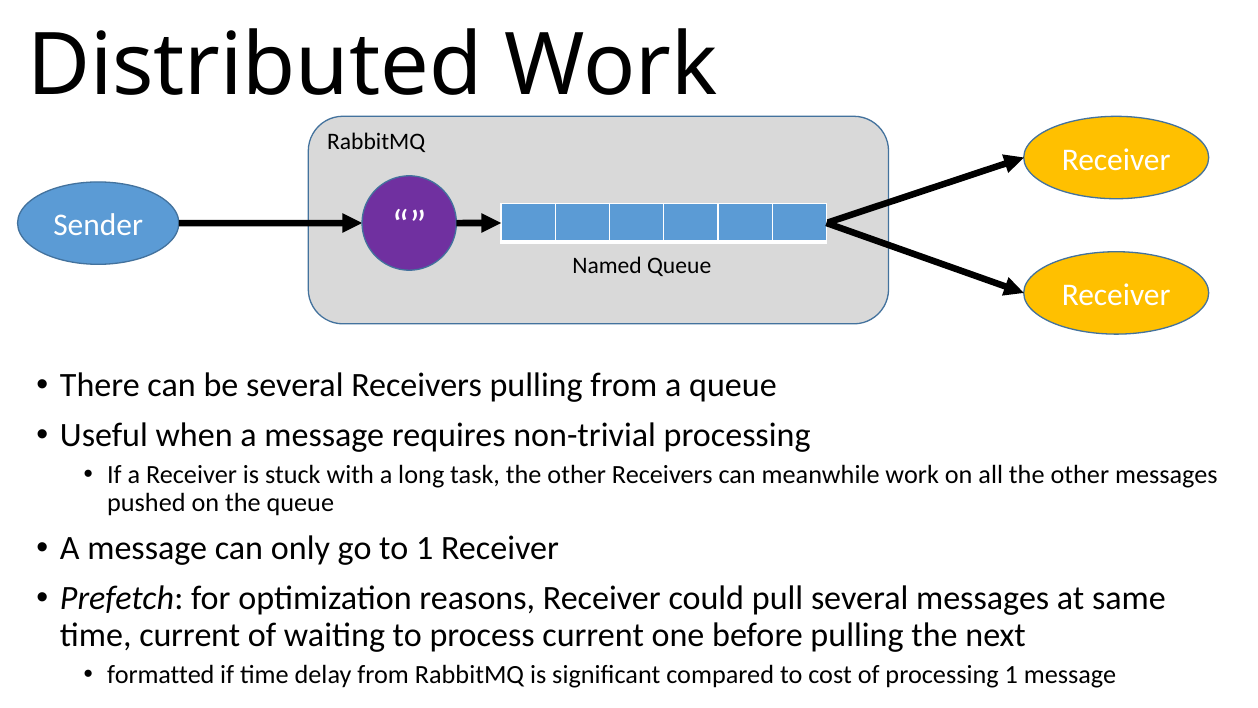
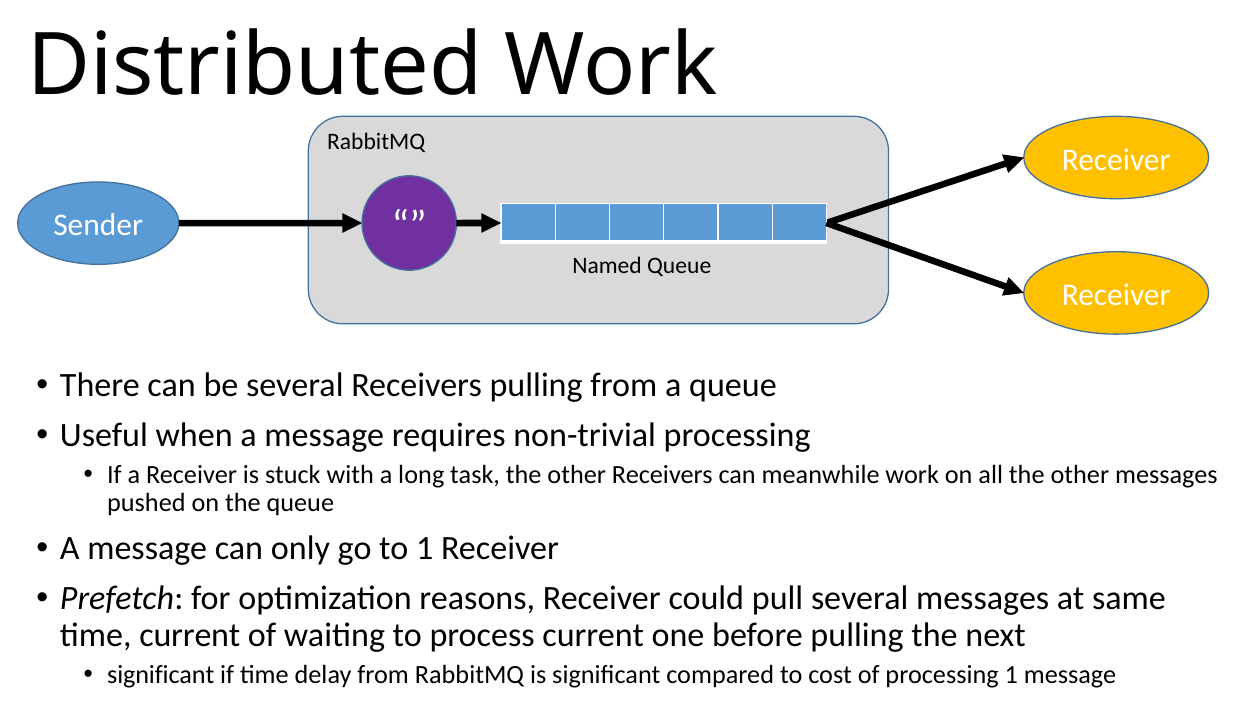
formatted: formatted -> significant (161, 674)
